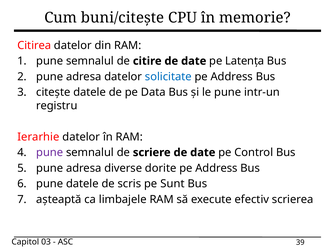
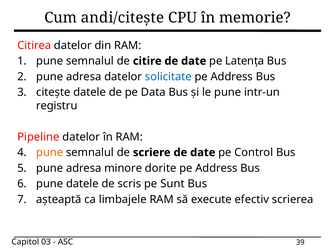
buni/citește: buni/citește -> andi/citește (122, 18)
Ierarhie: Ierarhie -> Pipeline (38, 137)
pune colour: purple -> orange (50, 153)
diverse: diverse -> minore (123, 168)
